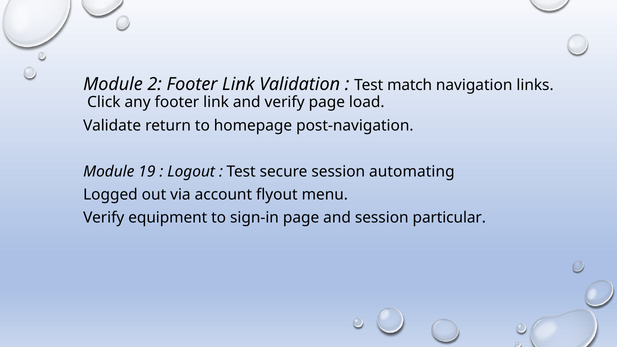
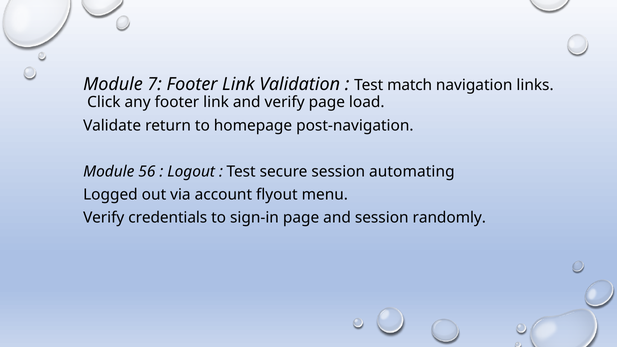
2: 2 -> 7 (155, 84)
19: 19 -> 56 (147, 172)
equipment: equipment -> credentials (168, 218)
particular: particular -> randomly (449, 218)
